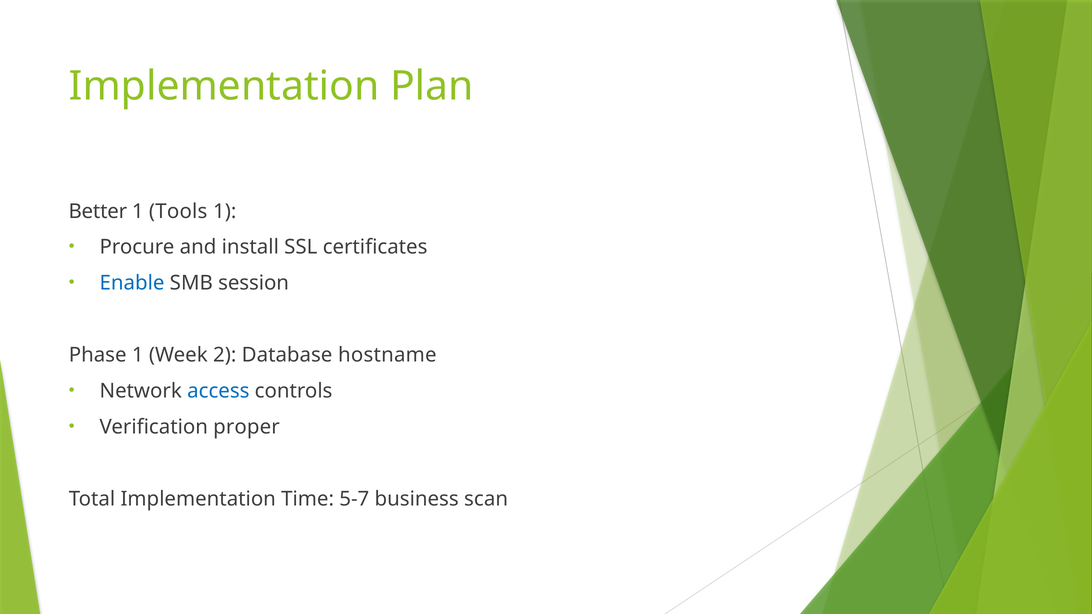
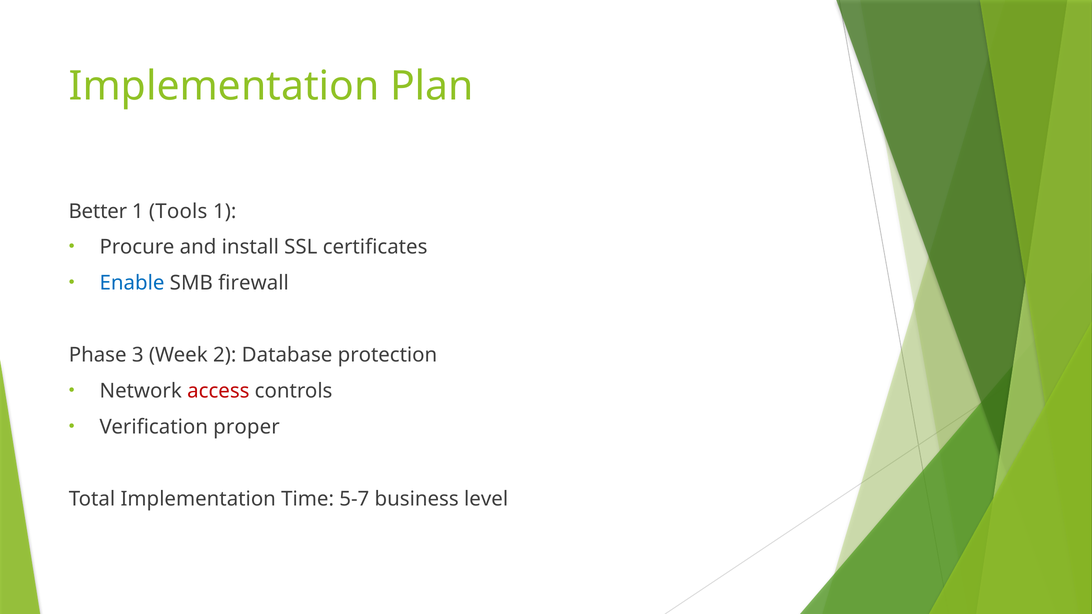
session: session -> firewall (254, 283)
Phase 1: 1 -> 3 (138, 355)
hostname: hostname -> protection (387, 355)
access colour: blue -> red (218, 391)
scan: scan -> level (486, 499)
